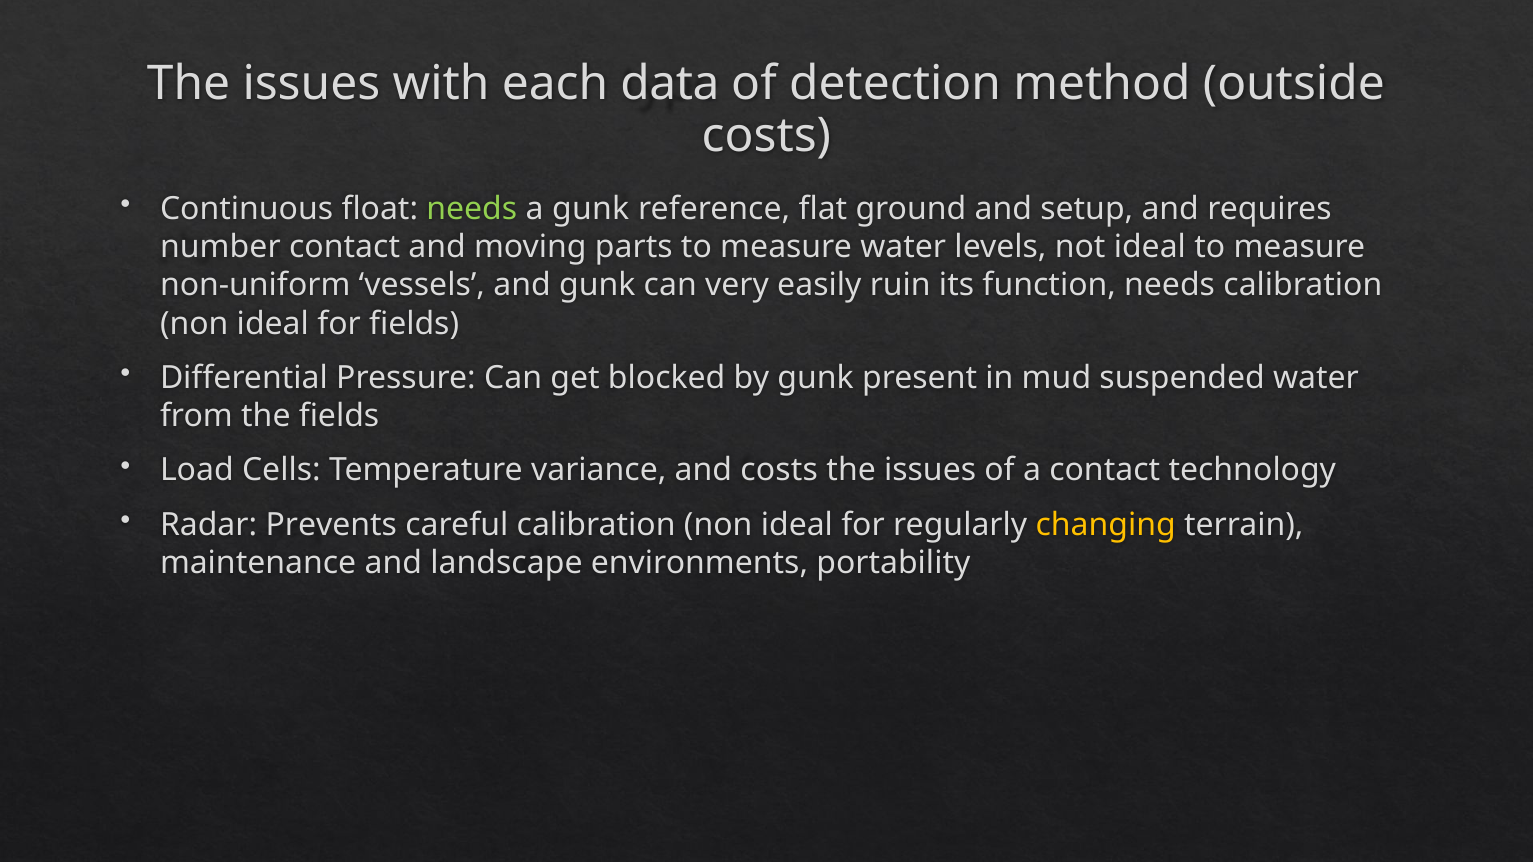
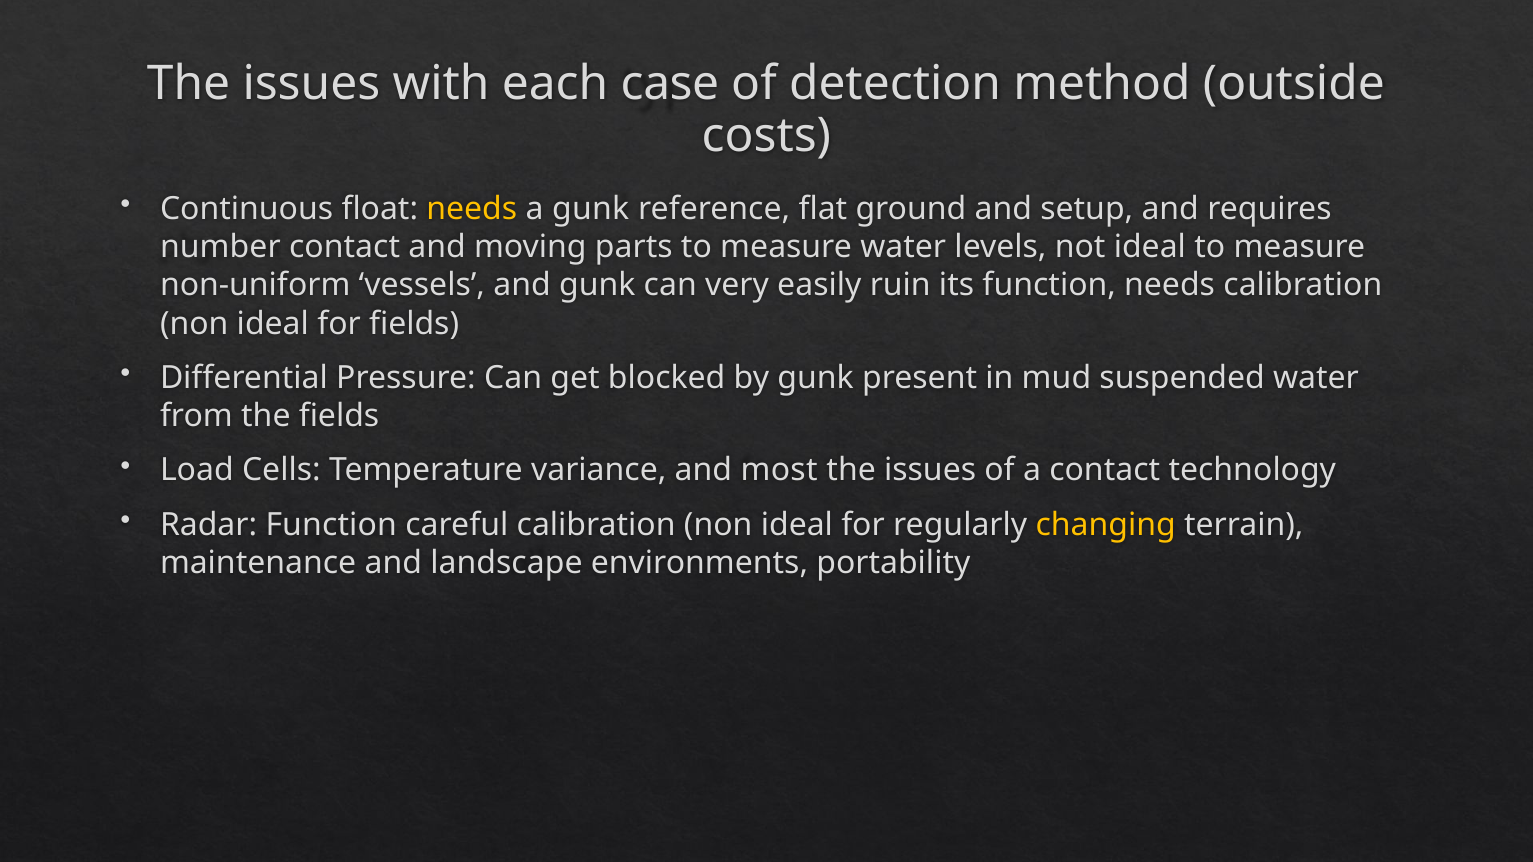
data: data -> case (670, 84)
needs colour: light green -> yellow (472, 209)
and costs: costs -> most (779, 471)
Radar Prevents: Prevents -> Function (331, 525)
